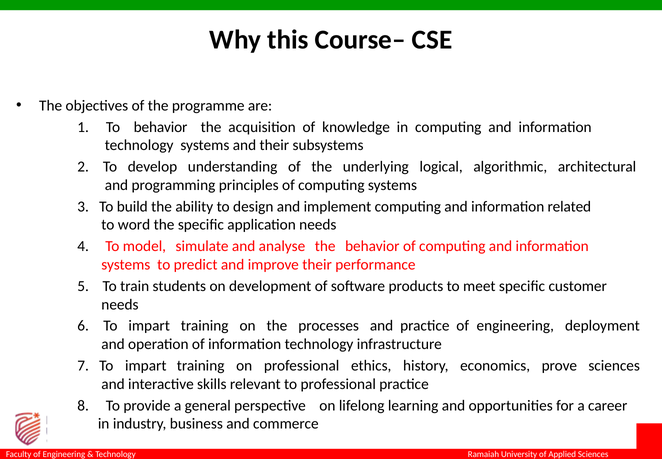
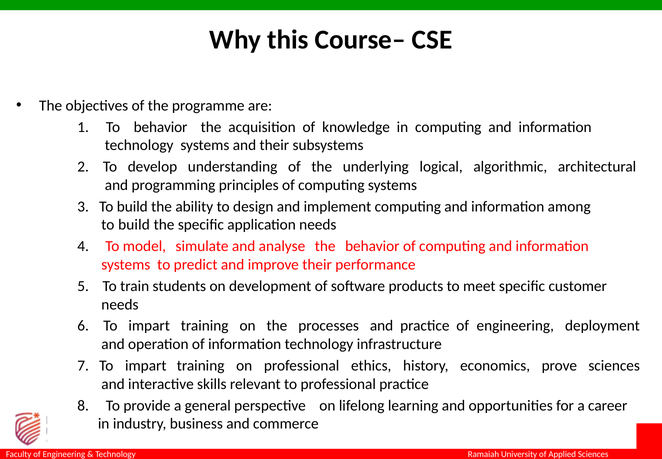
related: related -> among (569, 206)
word: word -> build (134, 225)
